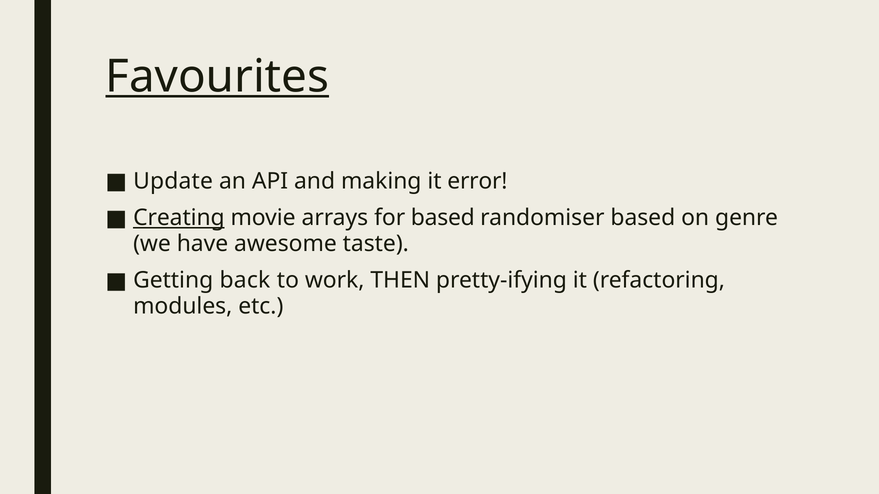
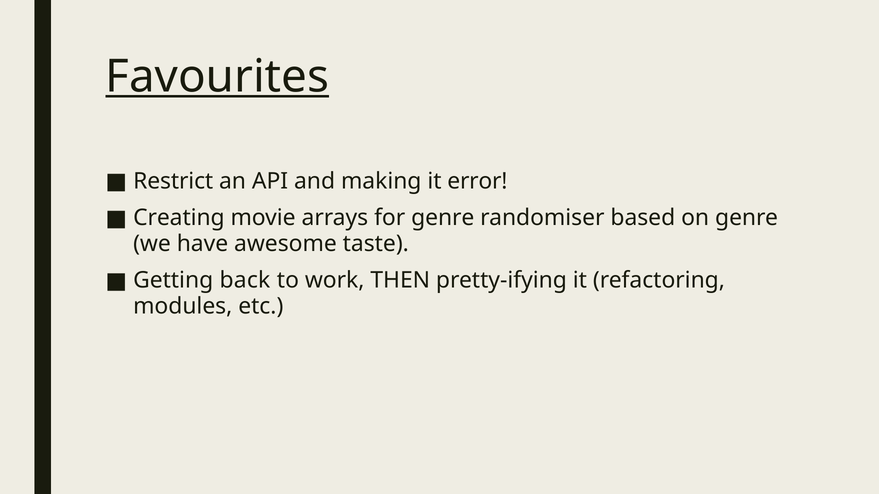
Update: Update -> Restrict (173, 181)
Creating underline: present -> none (179, 218)
for based: based -> genre (443, 218)
